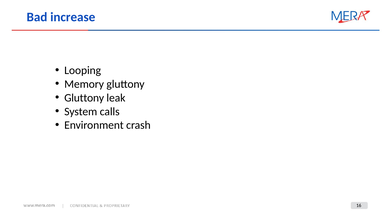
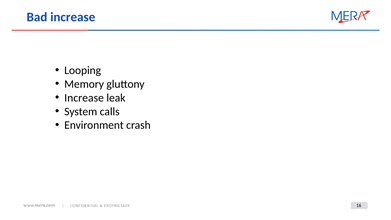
Gluttony: Gluttony -> Increase (84, 98)
